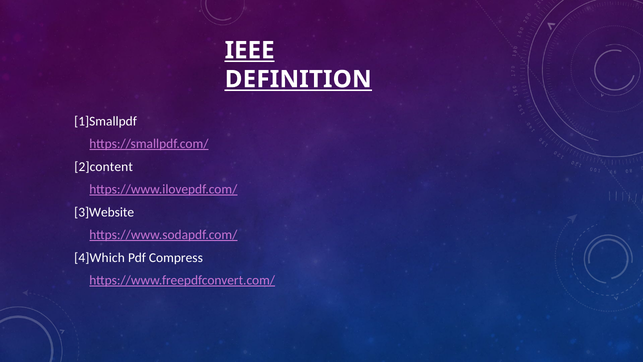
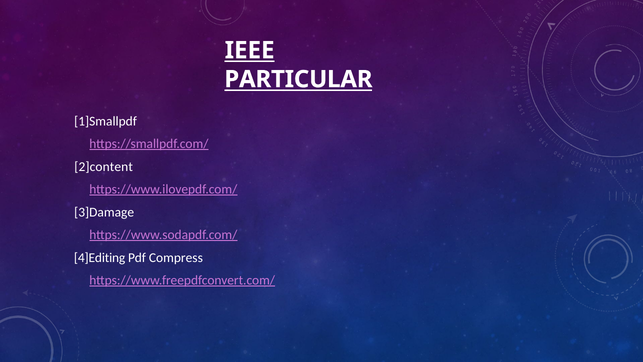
DEFINITION: DEFINITION -> PARTICULAR (298, 79)
3]Website: 3]Website -> 3]Damage (104, 212)
4]Which: 4]Which -> 4]Editing (100, 257)
